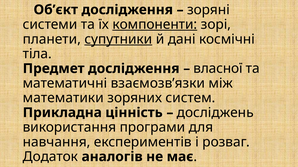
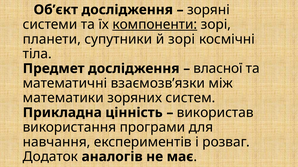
супутники underline: present -> none (118, 39)
й дані: дані -> зорі (182, 39)
досліджень: досліджень -> використав (215, 113)
